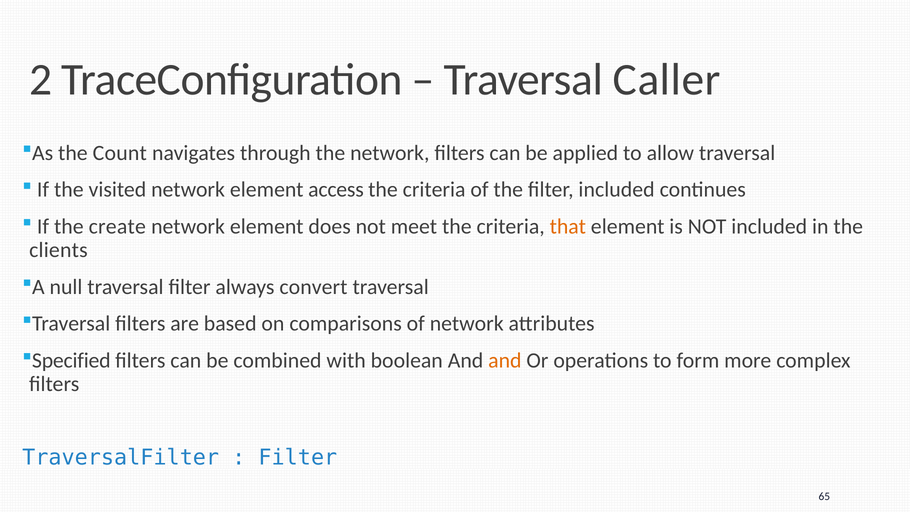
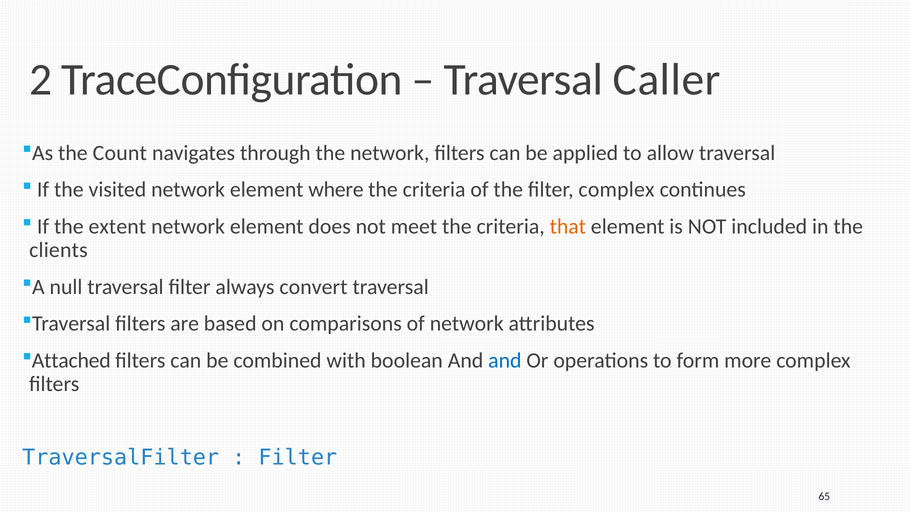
access: access -> where (336, 190)
filter included: included -> complex (617, 190)
create: create -> extent (117, 226)
Specified: Specified -> Attached (71, 360)
and colour: orange -> blue (505, 360)
